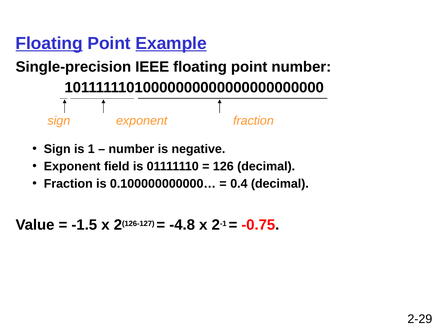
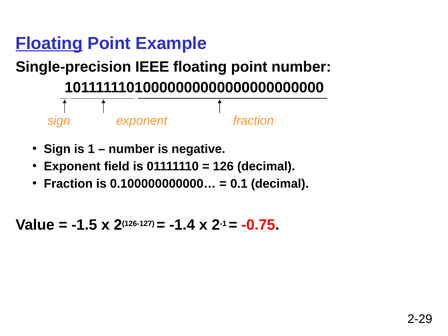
Example underline: present -> none (171, 43)
0.4: 0.4 -> 0.1 (239, 184)
-4.8: -4.8 -> -1.4 (182, 225)
